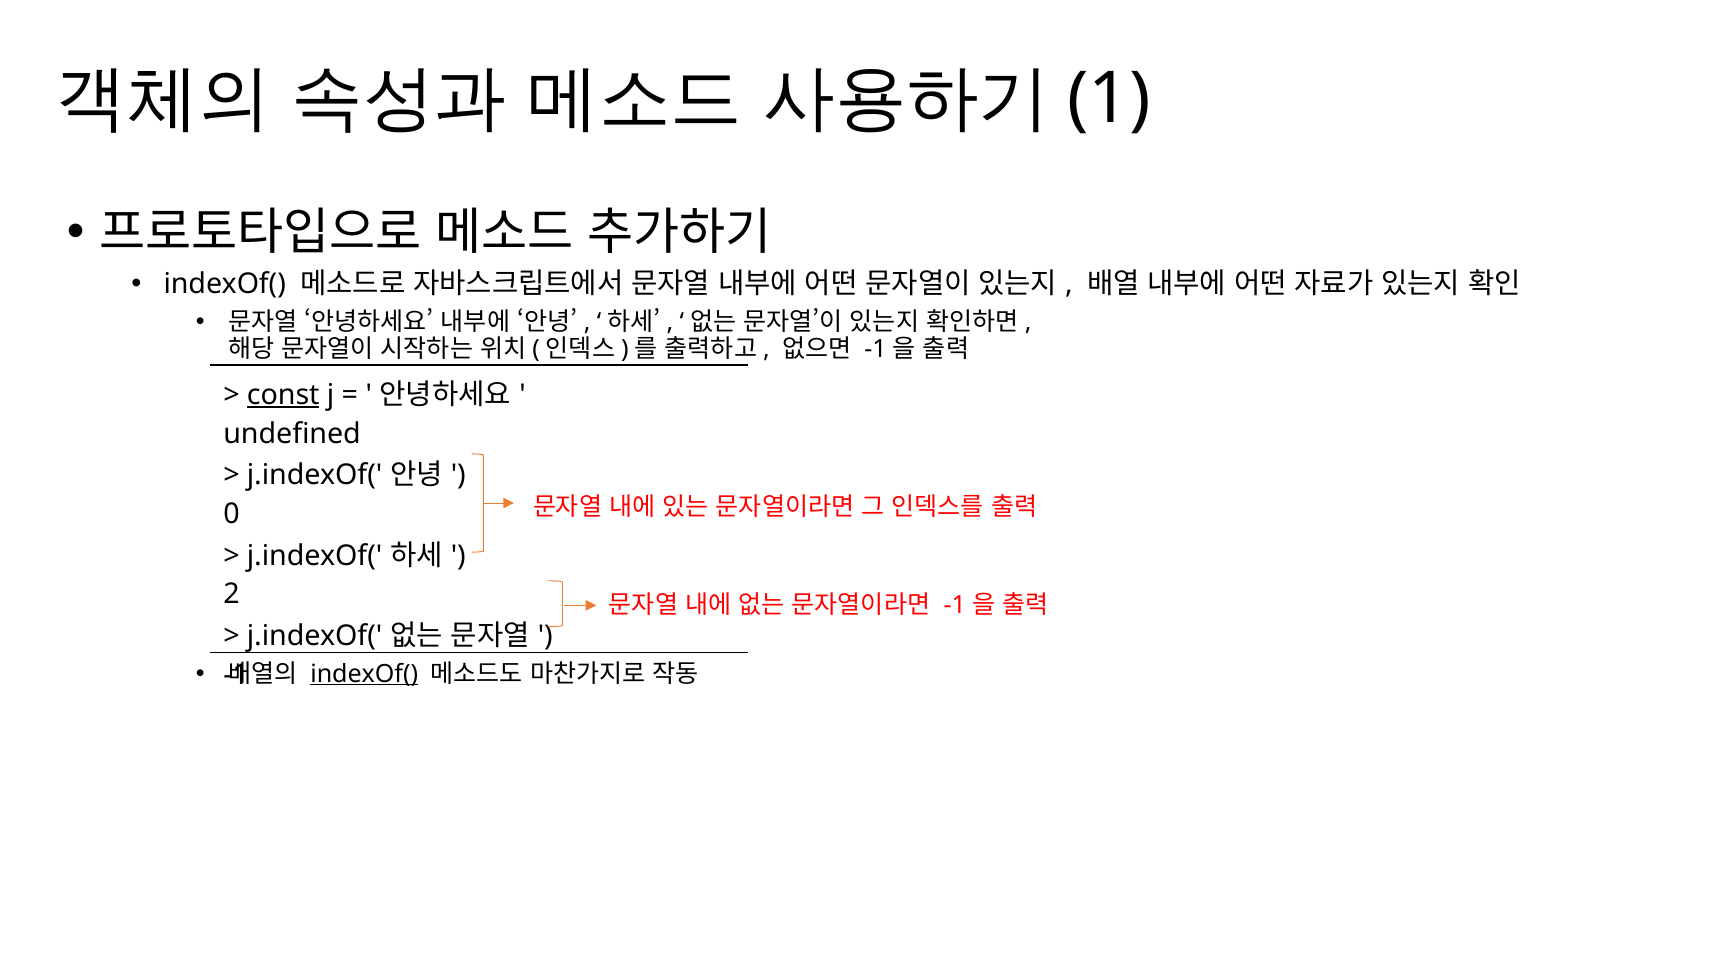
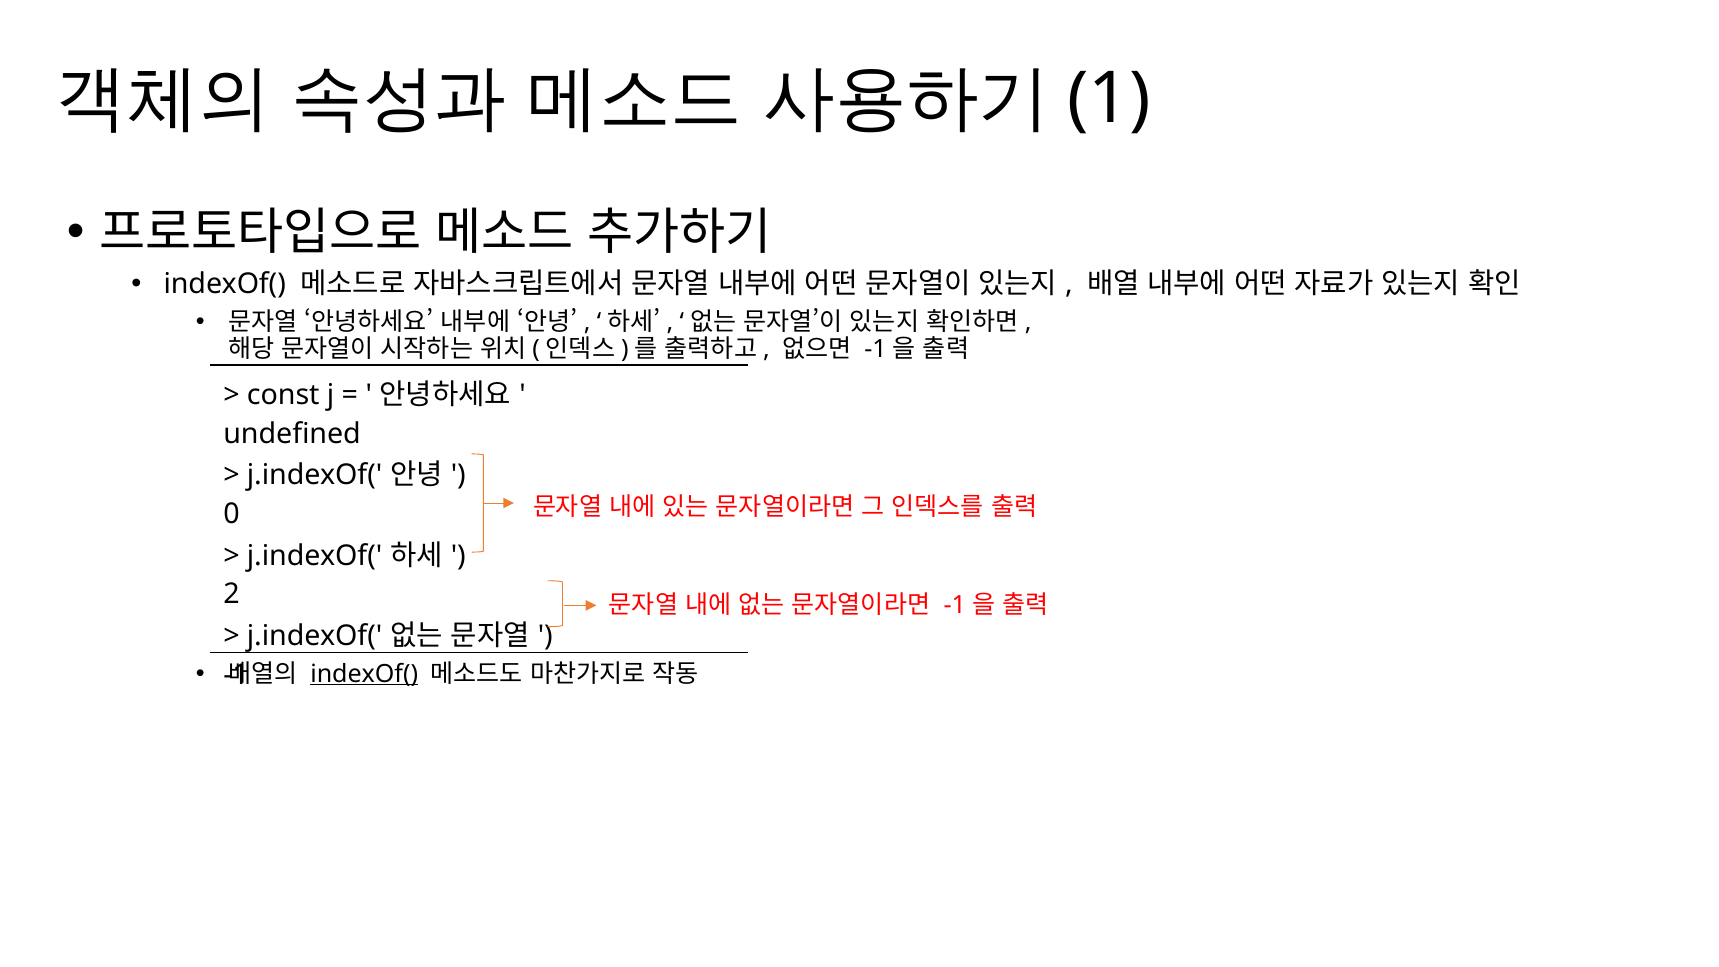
const underline: present -> none (283, 395)
